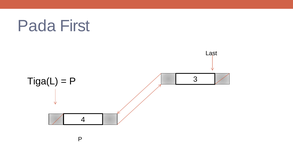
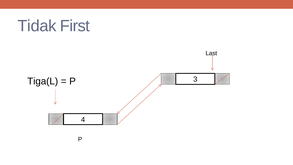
Pada: Pada -> Tidak (37, 26)
